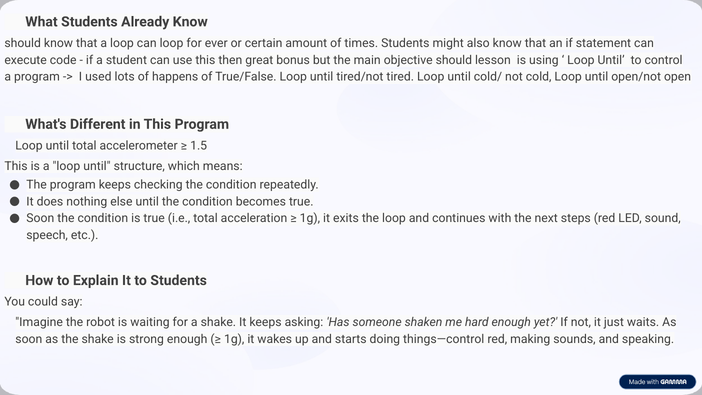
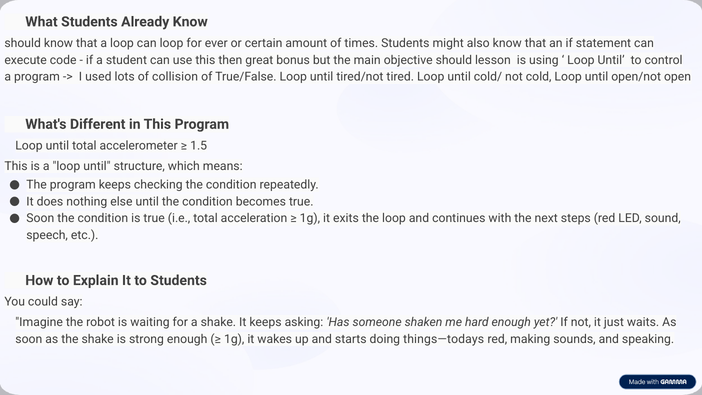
happens: happens -> collision (175, 77)
things—control: things—control -> things—todays (444, 339)
